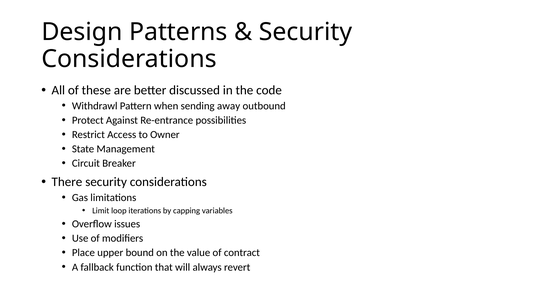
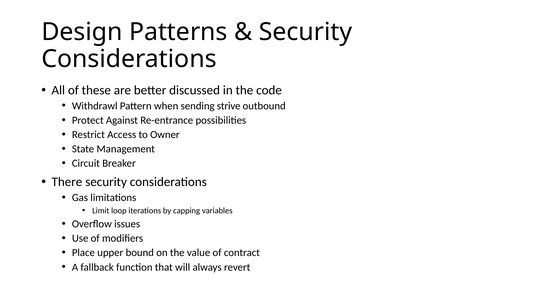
away: away -> strive (229, 106)
